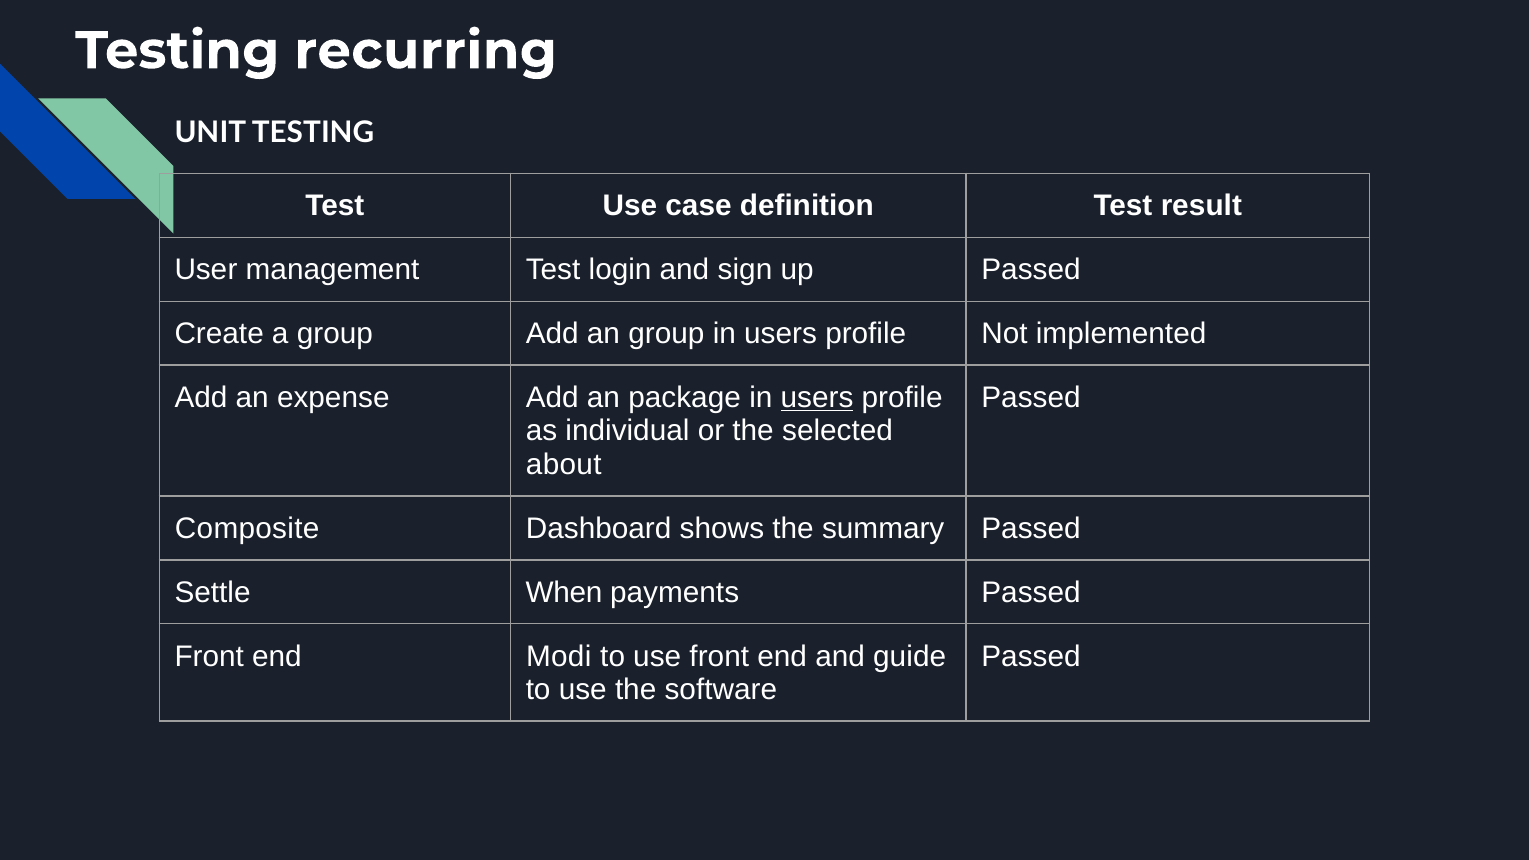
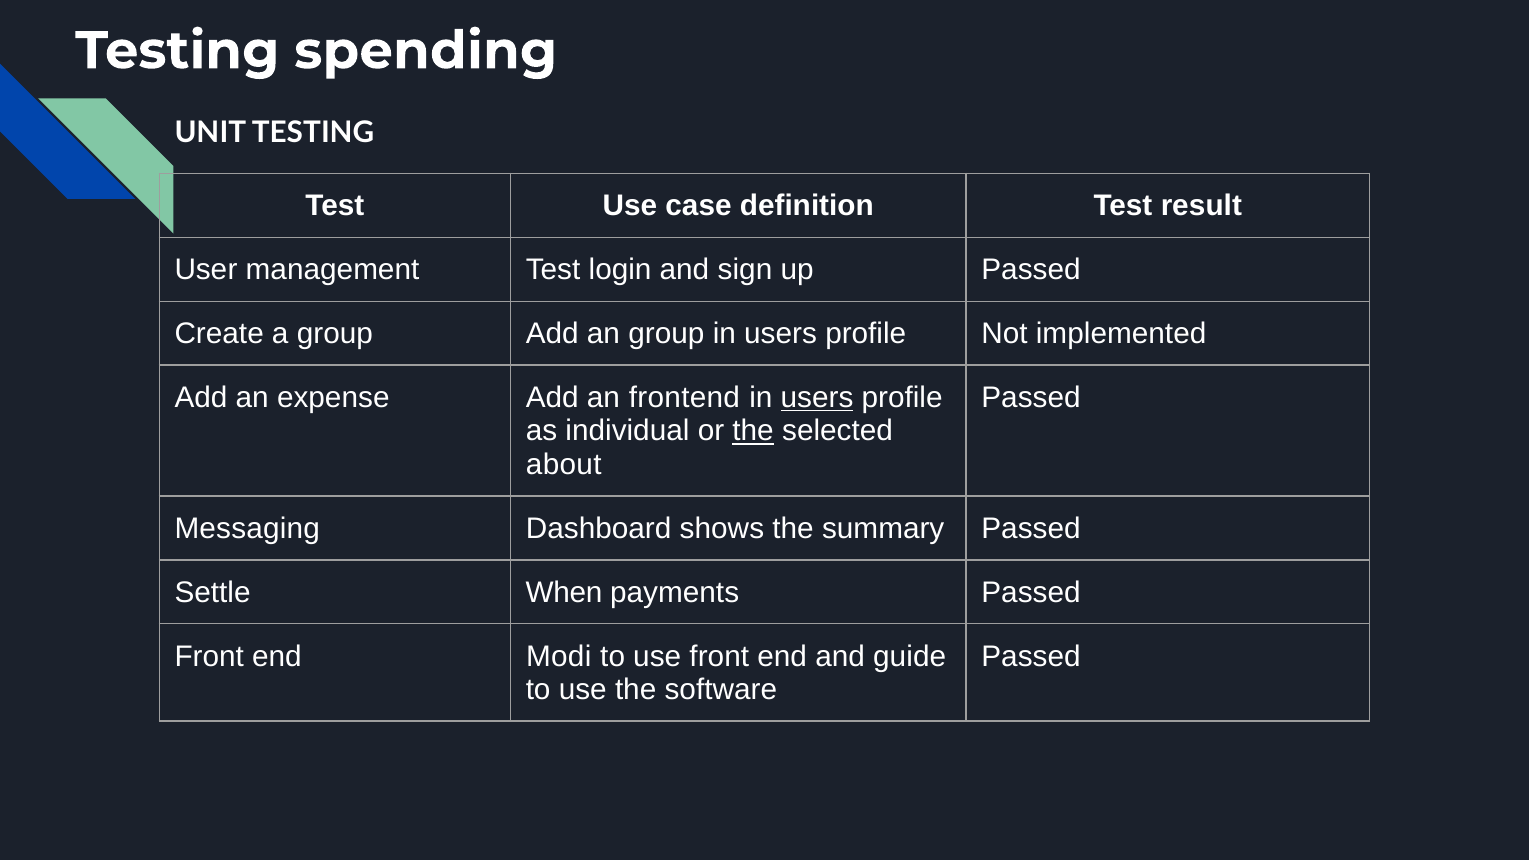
recurring: recurring -> spending (426, 51)
package: package -> frontend (684, 398)
the underline: none -> present (753, 431)
Composite: Composite -> Messaging (247, 528)
